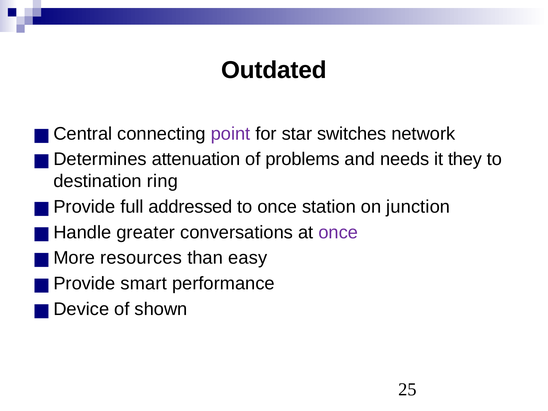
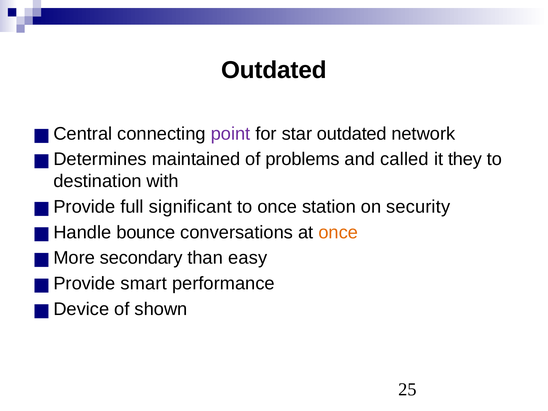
star switches: switches -> outdated (352, 134)
attenuation: attenuation -> maintained (196, 159)
needs: needs -> called (404, 159)
ring: ring -> with (163, 181)
addressed: addressed -> significant (190, 207)
junction: junction -> security (418, 207)
greater: greater -> bounce (146, 232)
once colour: purple -> orange (338, 232)
resources: resources -> secondary (141, 258)
